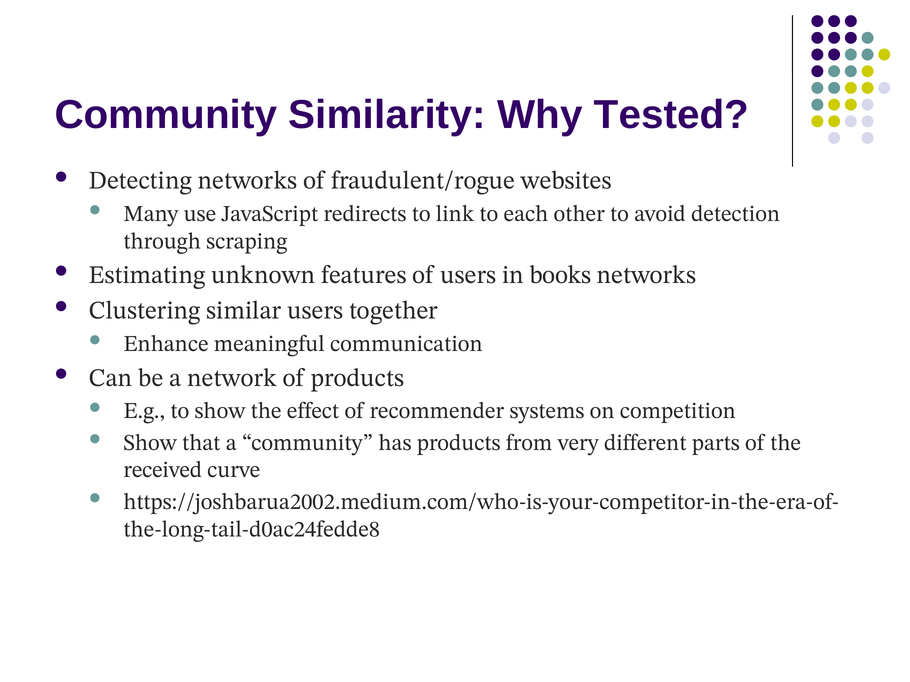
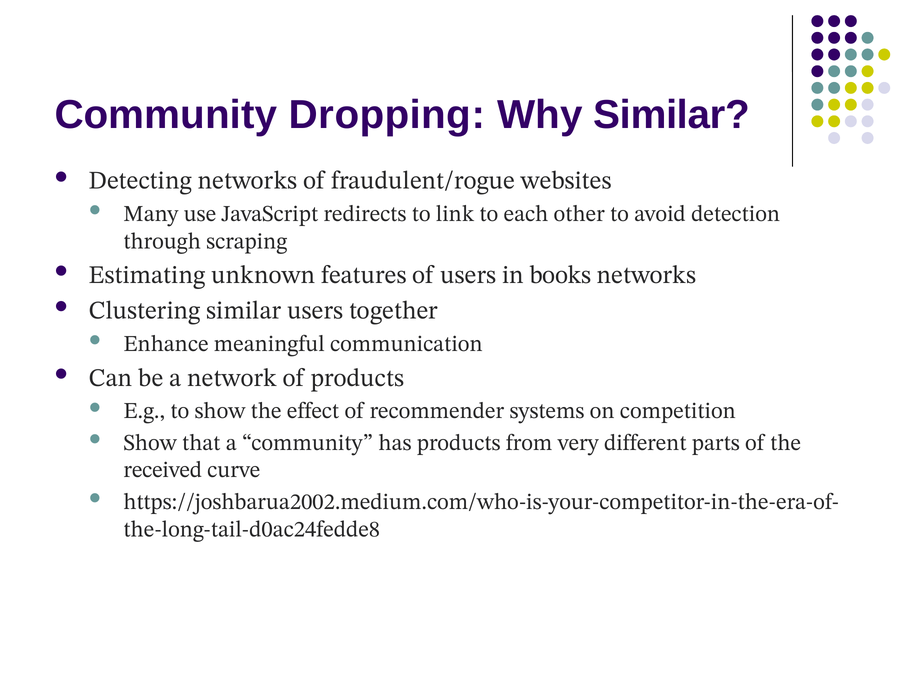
Similarity: Similarity -> Dropping (387, 115)
Why Tested: Tested -> Similar (672, 115)
